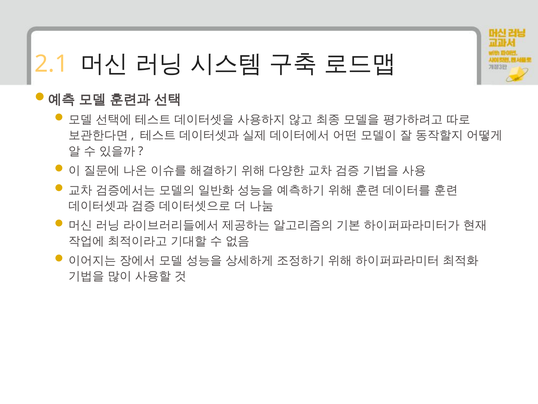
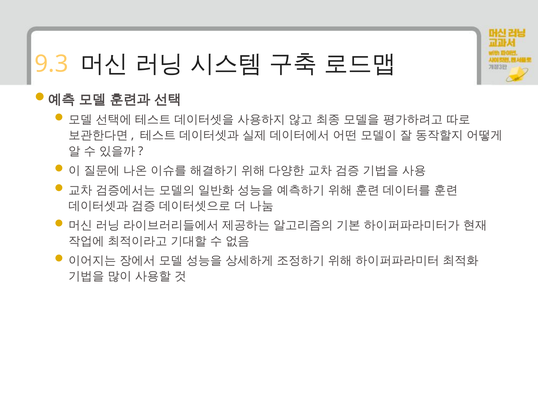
2.1: 2.1 -> 9.3 (51, 64)
